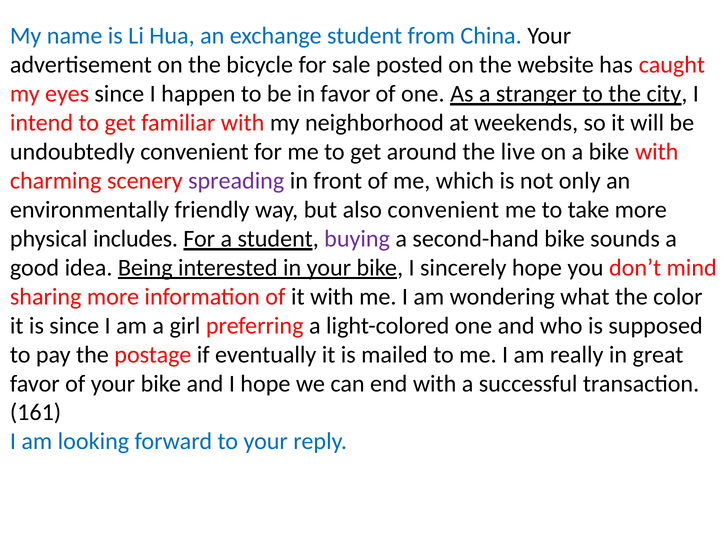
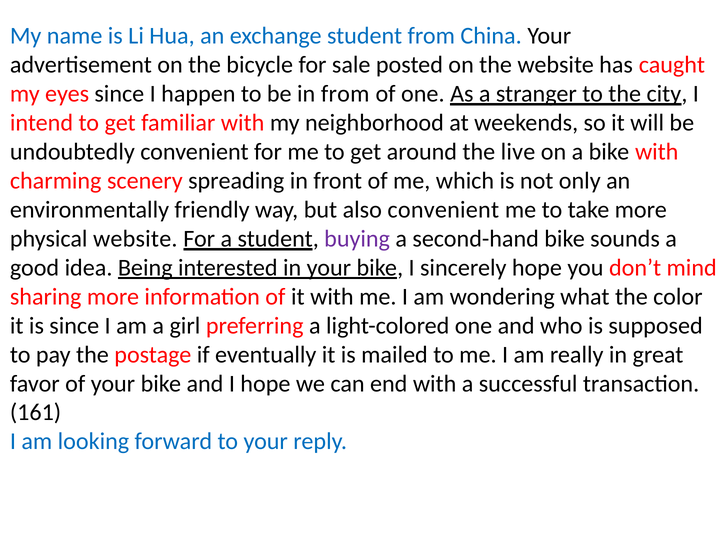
in favor: favor -> from (345, 94)
spreading colour: purple -> black (236, 181)
physical includes: includes -> website (135, 239)
